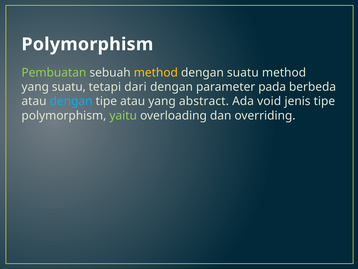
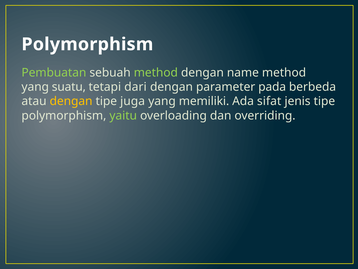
method colour: yellow -> light green (156, 72)
dengan suatu: suatu -> name (243, 72)
dengan colour: light blue -> yellow (71, 101)
tipe atau: atau -> juga (133, 101)
abstract: abstract -> memiliki (204, 101)
void: void -> sifat (269, 101)
